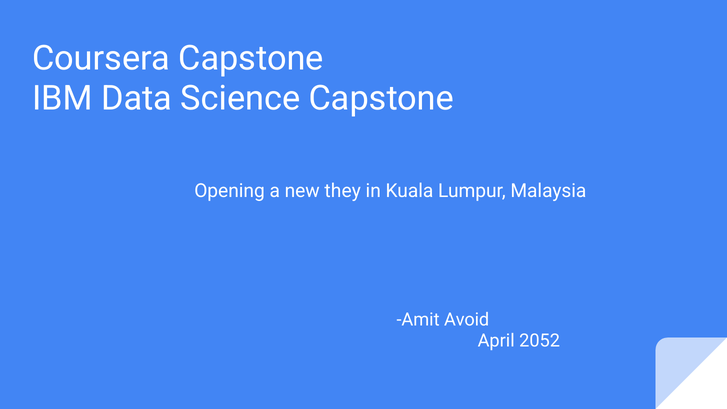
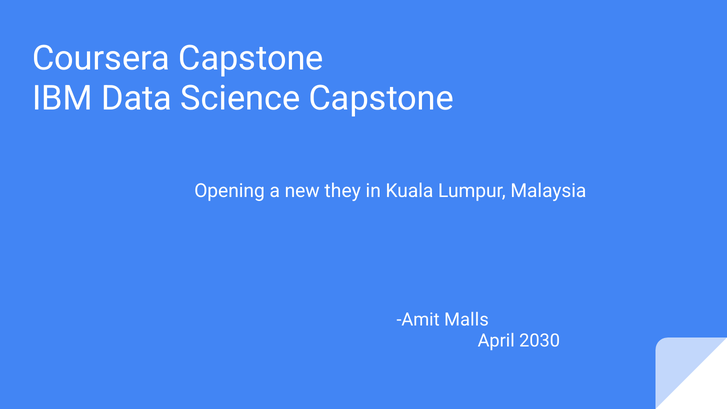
Avoid: Avoid -> Malls (466, 320)
2052: 2052 -> 2030 (540, 341)
